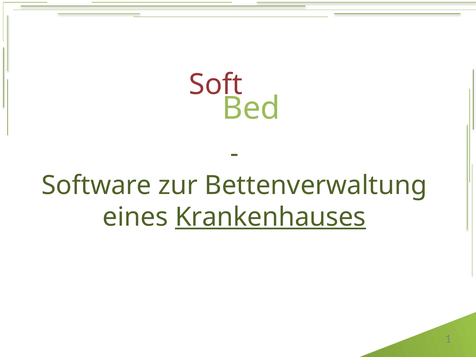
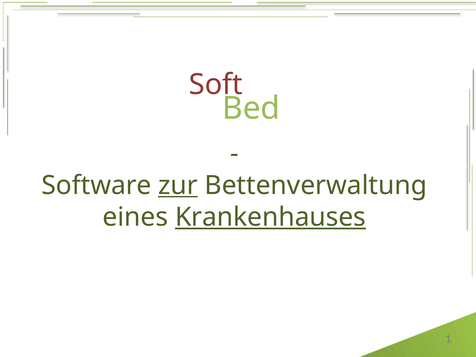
zur underline: none -> present (178, 185)
